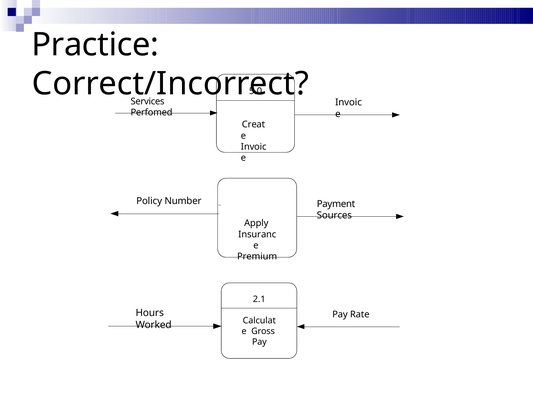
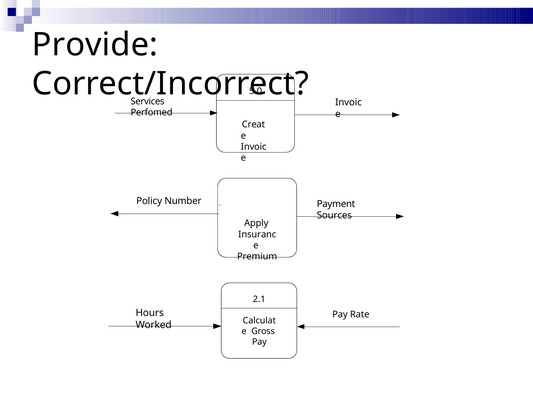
Practice: Practice -> Provide (95, 45)
